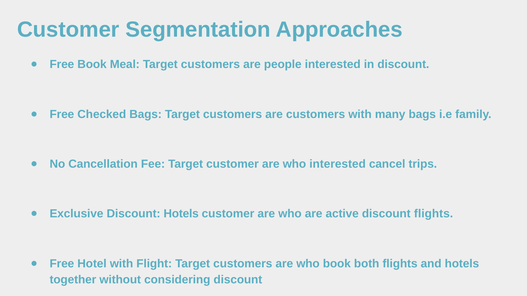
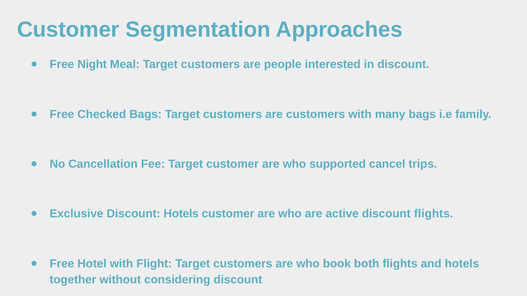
Free Book: Book -> Night (92, 65)
who interested: interested -> supported (338, 164)
